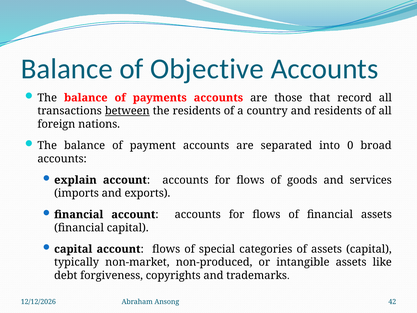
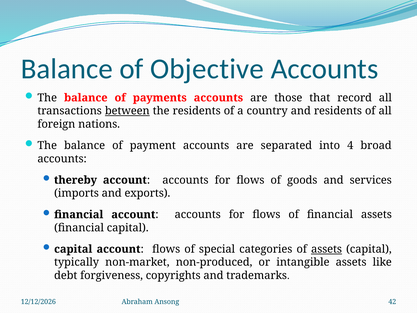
0: 0 -> 4 (350, 145)
explain: explain -> thereby (75, 180)
assets underline: none -> present (327, 249)
